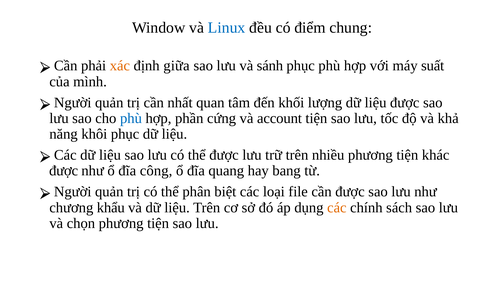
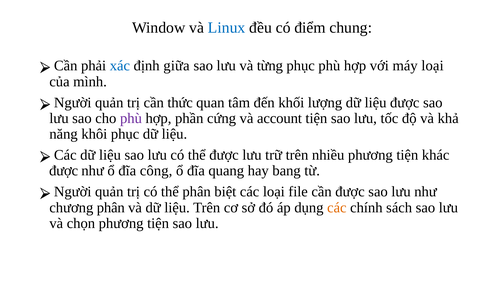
xác colour: orange -> blue (120, 66)
sánh: sánh -> từng (270, 66)
máy suất: suất -> loại (433, 66)
nhất: nhất -> thức (180, 102)
phù colour: blue -> purple (131, 118)
chương khẩu: khẩu -> phân (111, 207)
